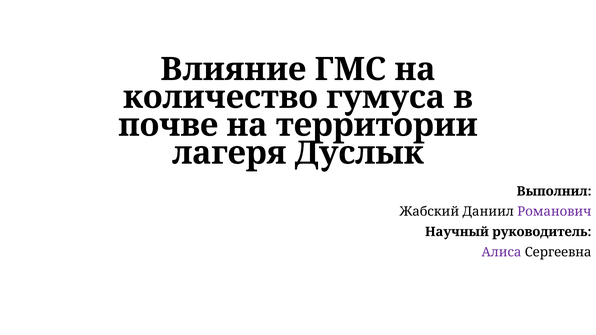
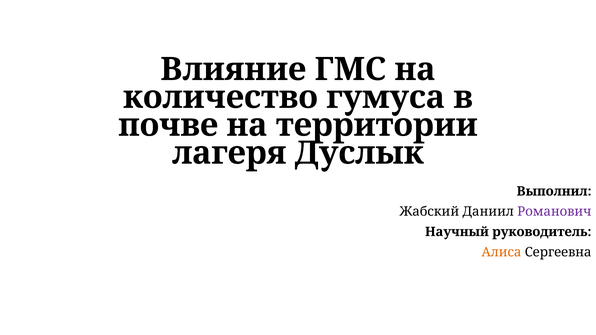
Алиса colour: purple -> orange (501, 252)
